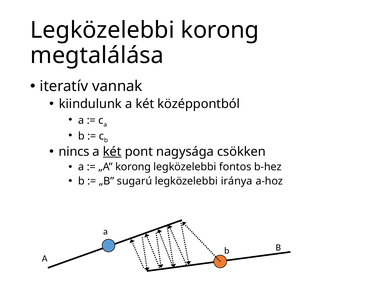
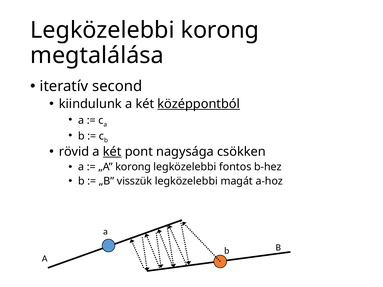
vannak: vannak -> second (117, 86)
középpontból underline: none -> present (199, 104)
nincs: nincs -> rövid (74, 152)
sugarú: sugarú -> visszük (135, 181)
iránya: iránya -> magát (237, 181)
